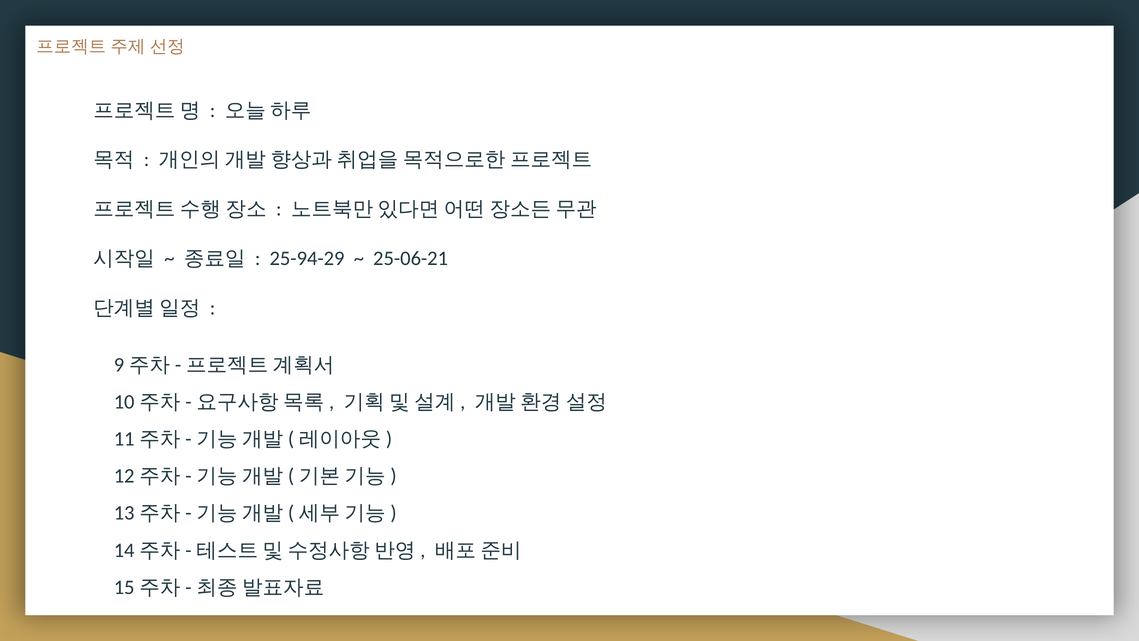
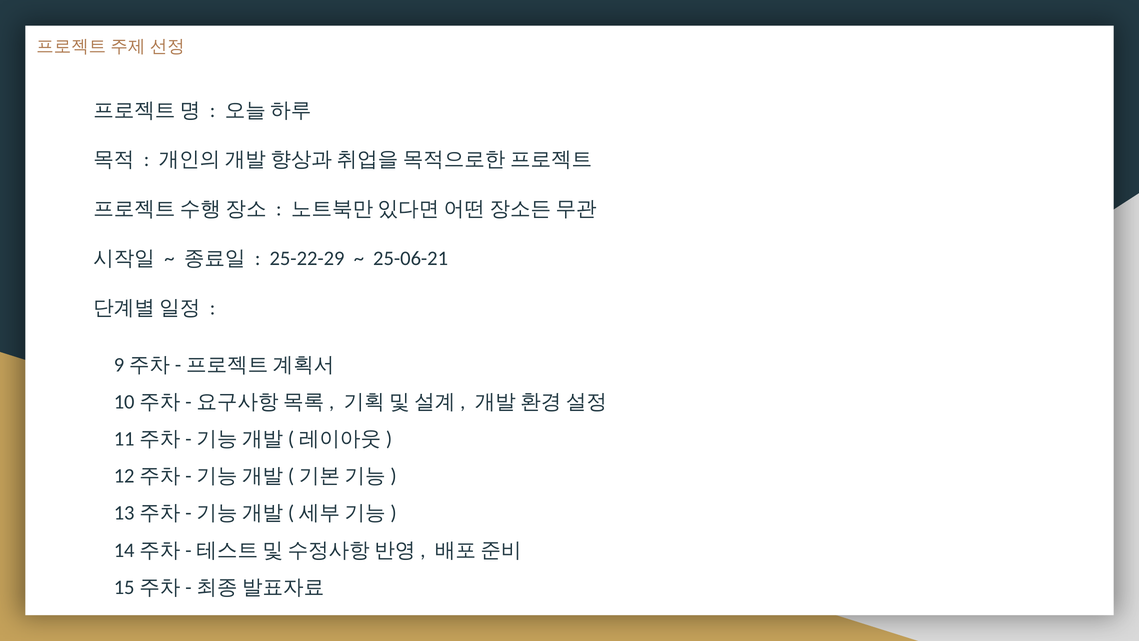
25-94-29: 25-94-29 -> 25-22-29 (307, 258)
